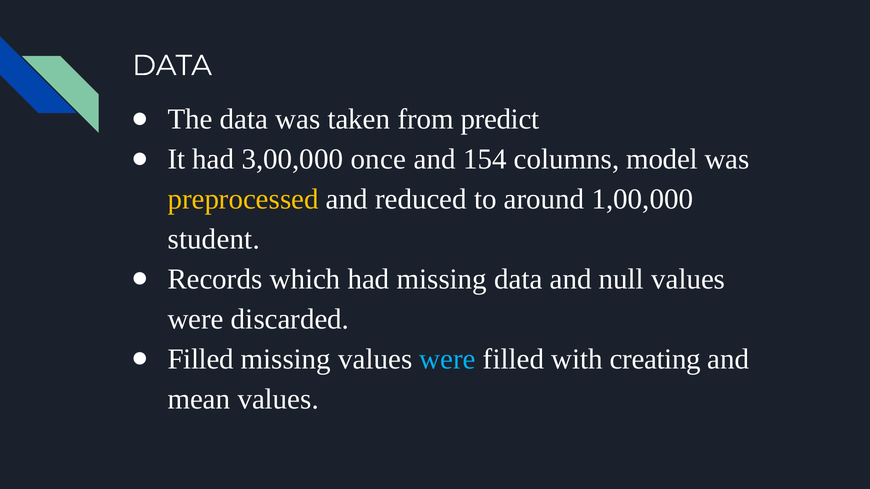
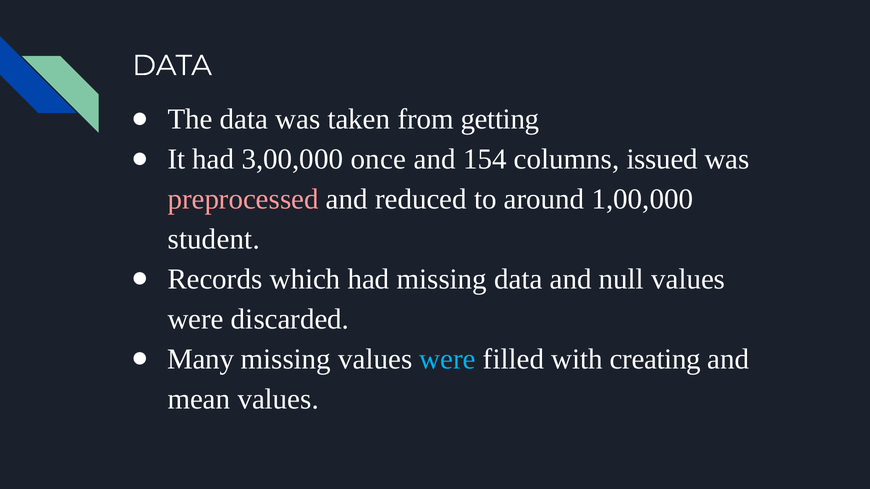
predict: predict -> getting (500, 119)
model: model -> issued (662, 159)
preprocessed colour: yellow -> pink (243, 200)
Filled: Filled -> Many (201, 360)
